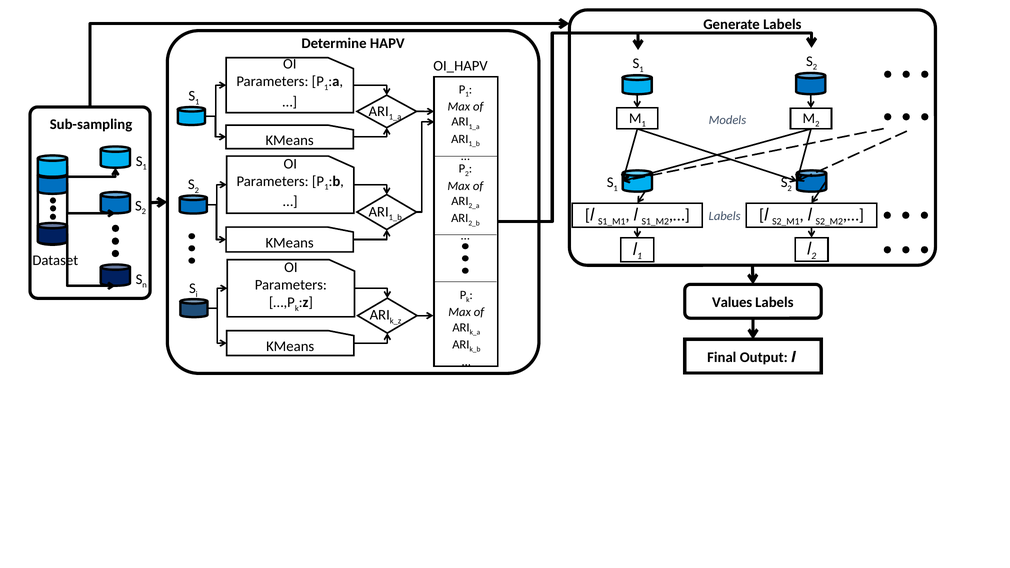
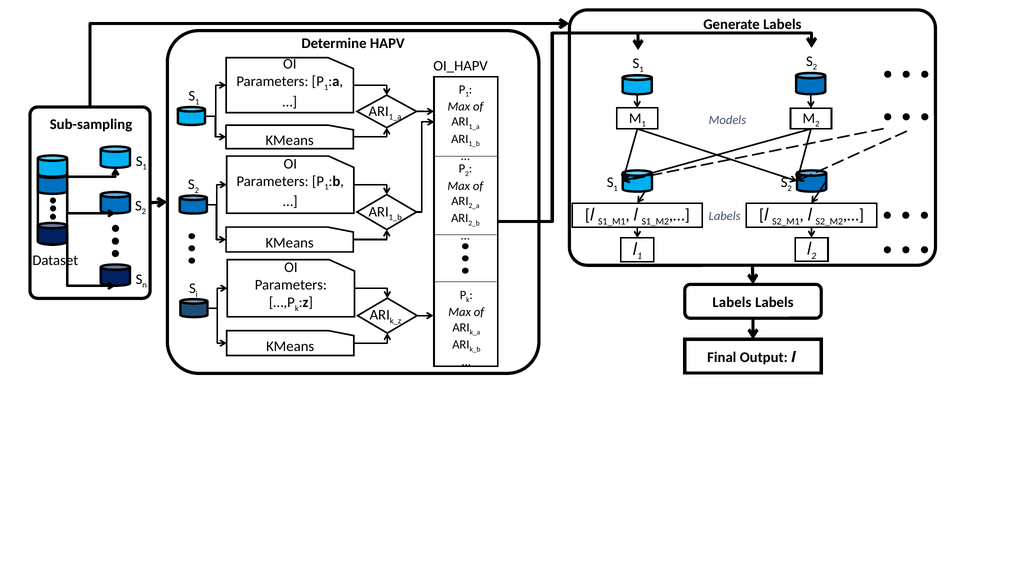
Values: Values -> Labels (732, 302)
